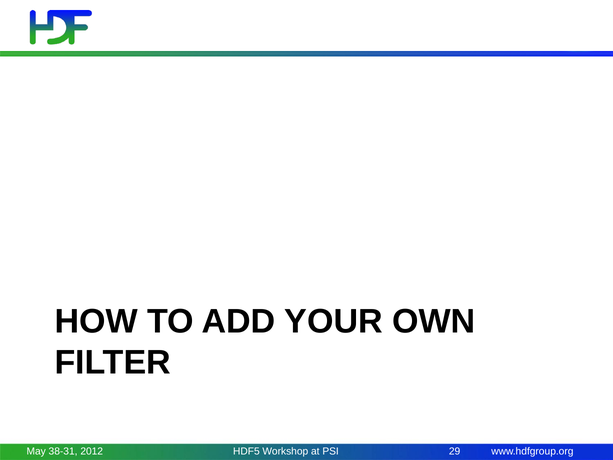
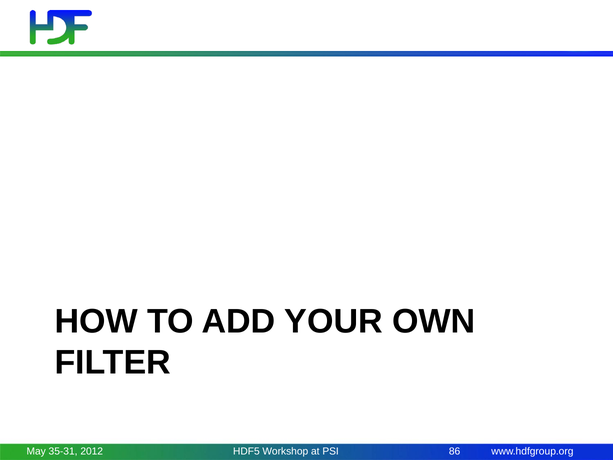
38-31: 38-31 -> 35-31 (63, 451)
29: 29 -> 86 (455, 451)
